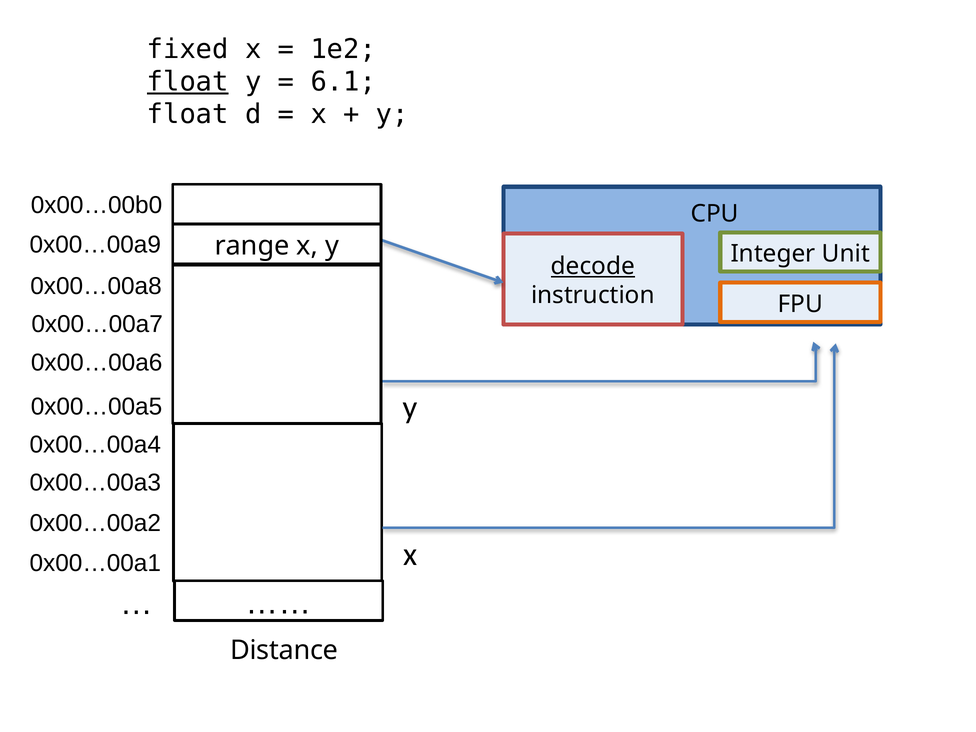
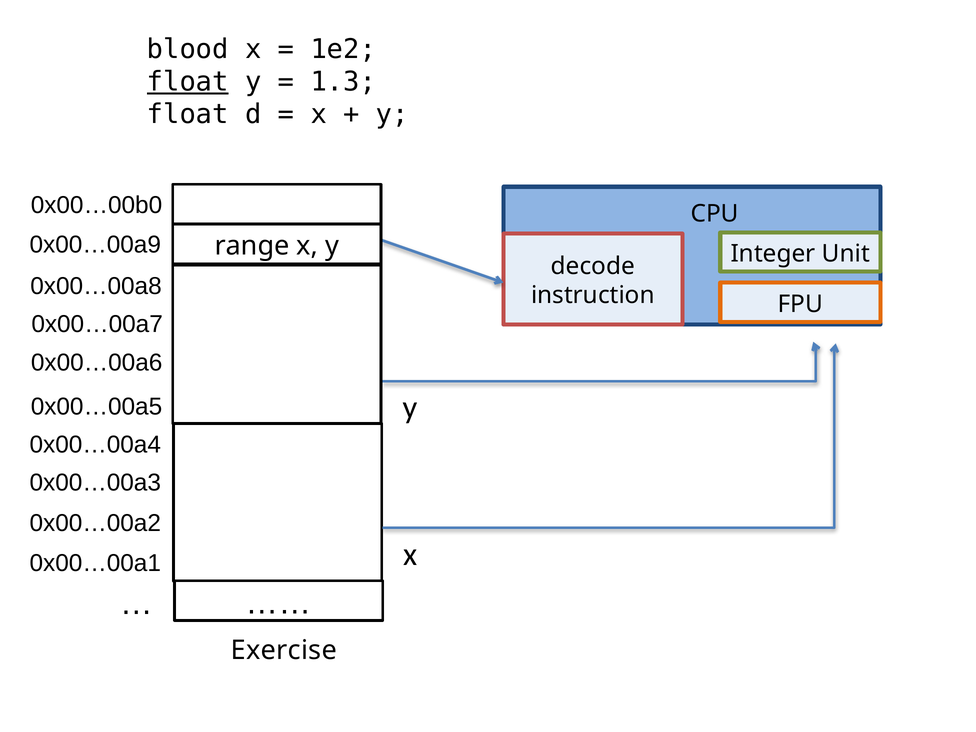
fixed: fixed -> blood (188, 49)
6.1: 6.1 -> 1.3 (343, 82)
decode underline: present -> none (593, 266)
Distance: Distance -> Exercise (284, 651)
